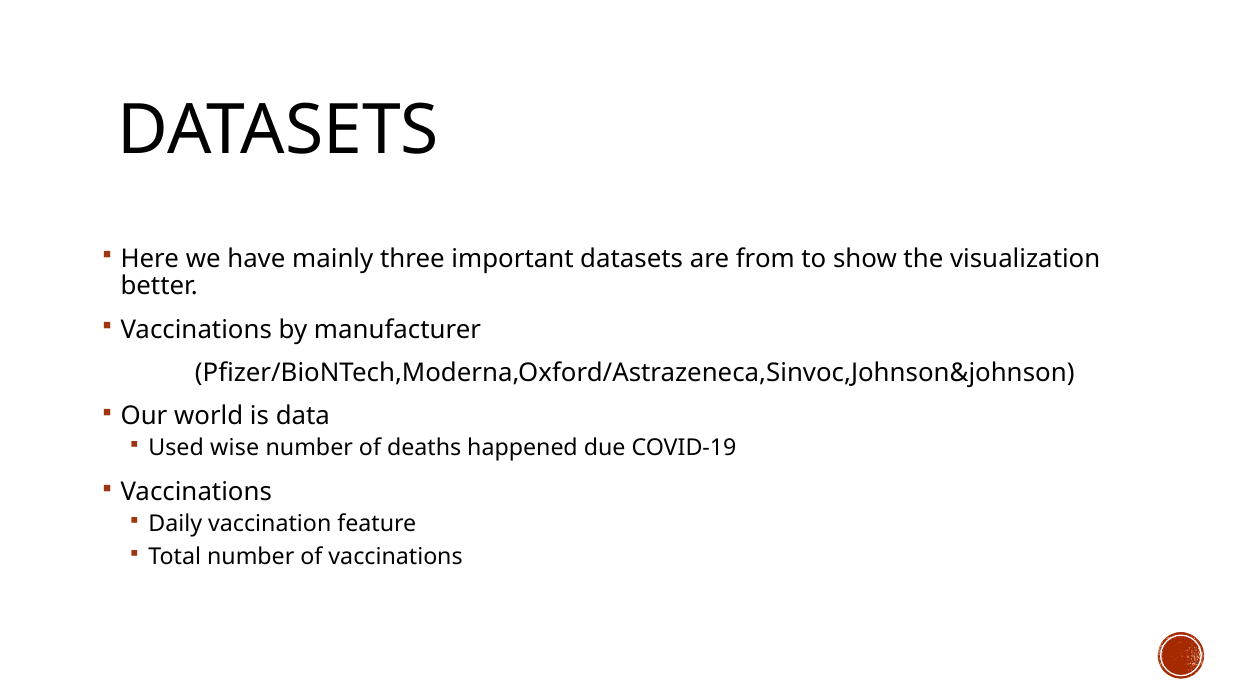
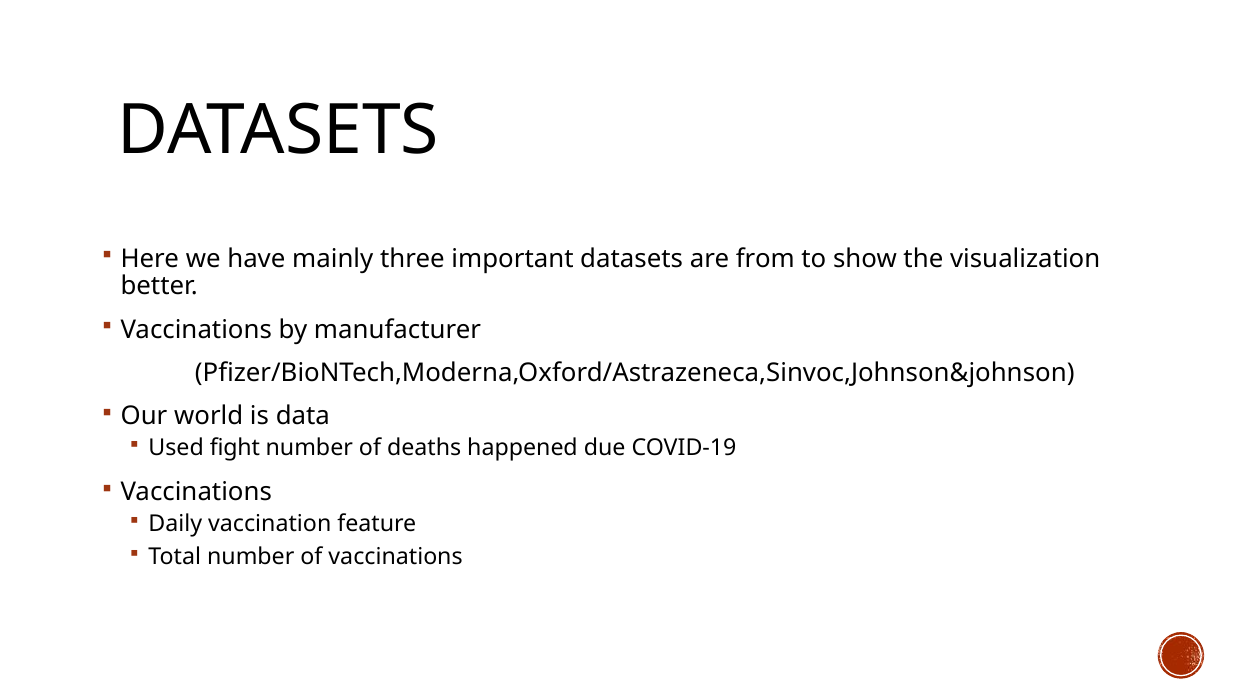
wise: wise -> fight (235, 448)
